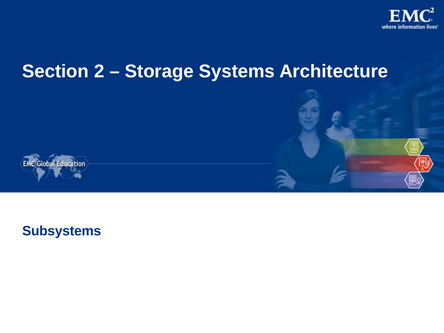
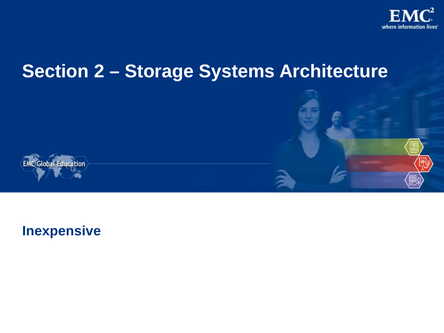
Subsystems: Subsystems -> Inexpensive (62, 231)
